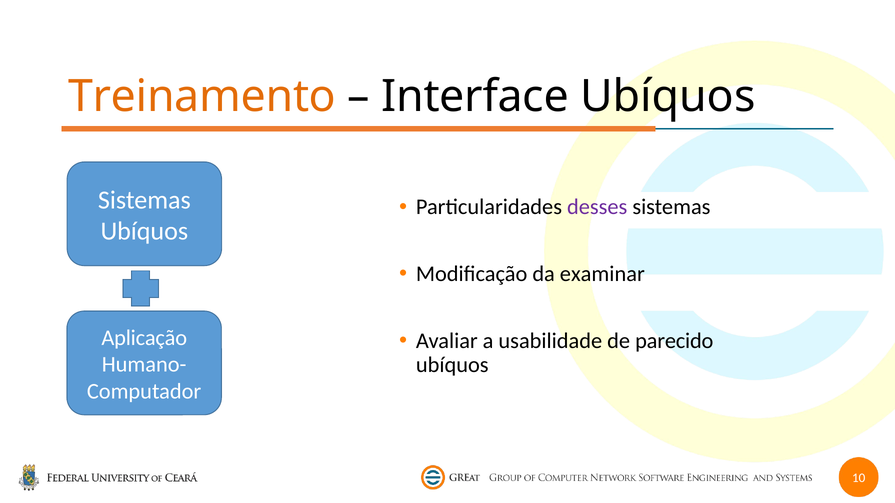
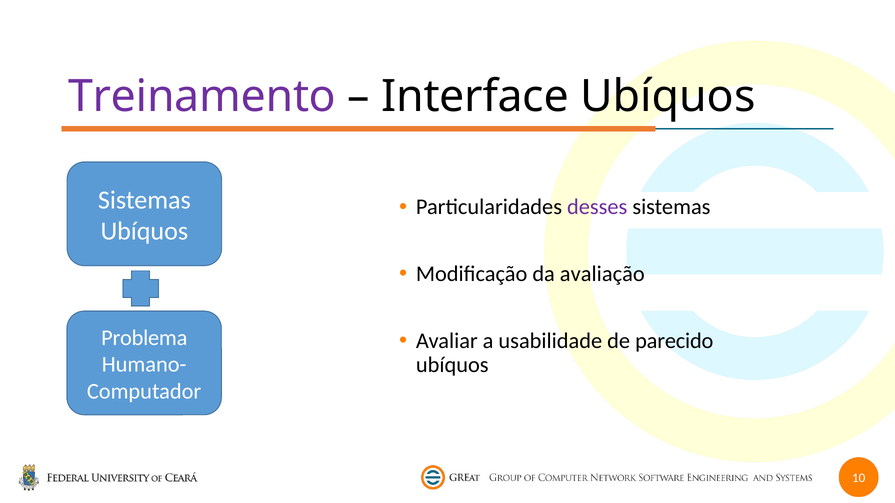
Treinamento colour: orange -> purple (202, 96)
examinar: examinar -> avaliação (602, 274)
Aplicação: Aplicação -> Problema (144, 338)
